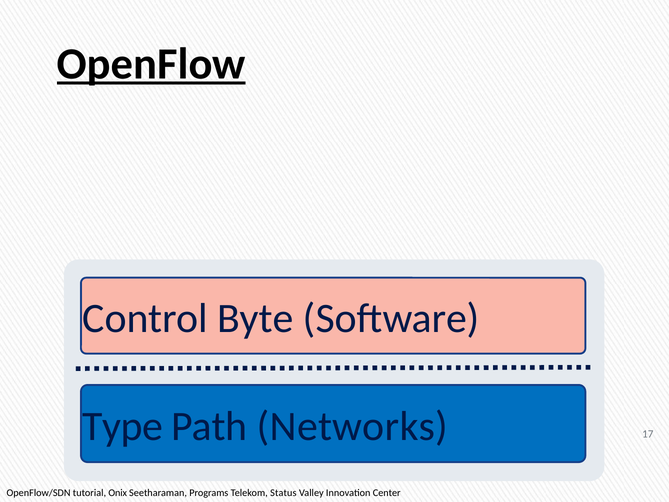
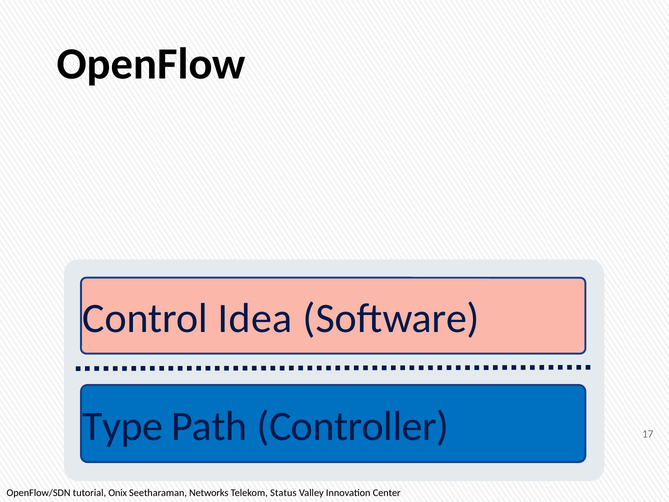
OpenFlow underline: present -> none (151, 64)
Byte: Byte -> Idea (255, 318)
Networks: Networks -> Controller (353, 426)
Programs: Programs -> Networks (209, 493)
